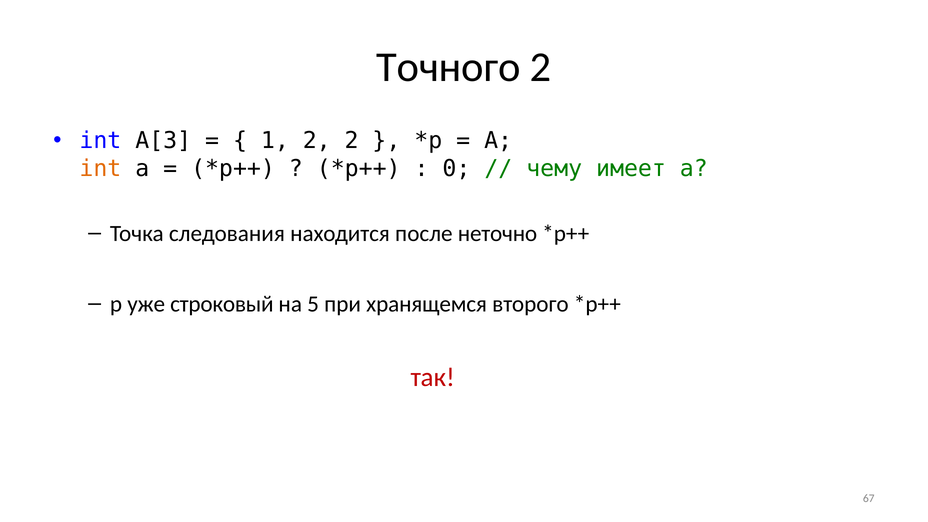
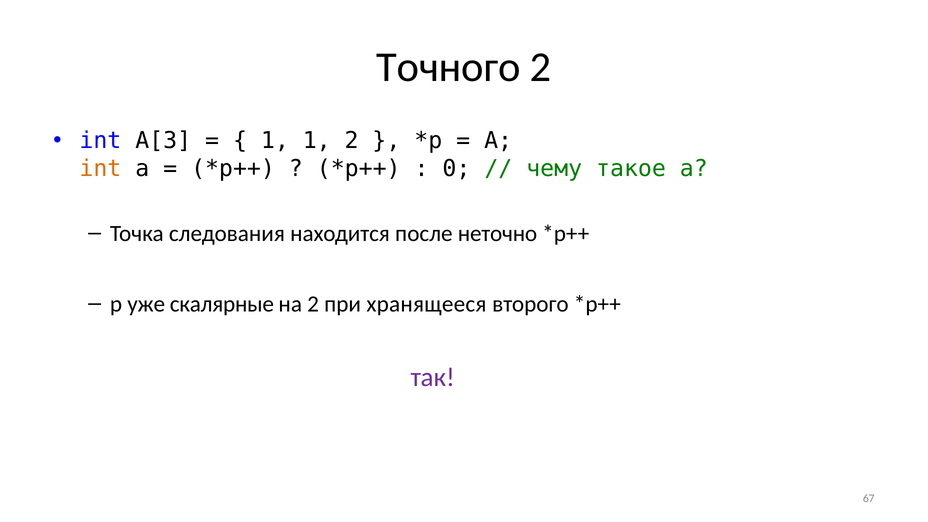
1 2: 2 -> 1 (317, 141)
имеет: имеет -> такое (631, 169)
строковый: строковый -> скалярные (222, 304)
на 5: 5 -> 2 (313, 304)
хранящемся: хранящемся -> хранящееся (426, 304)
так colour: red -> purple (433, 378)
